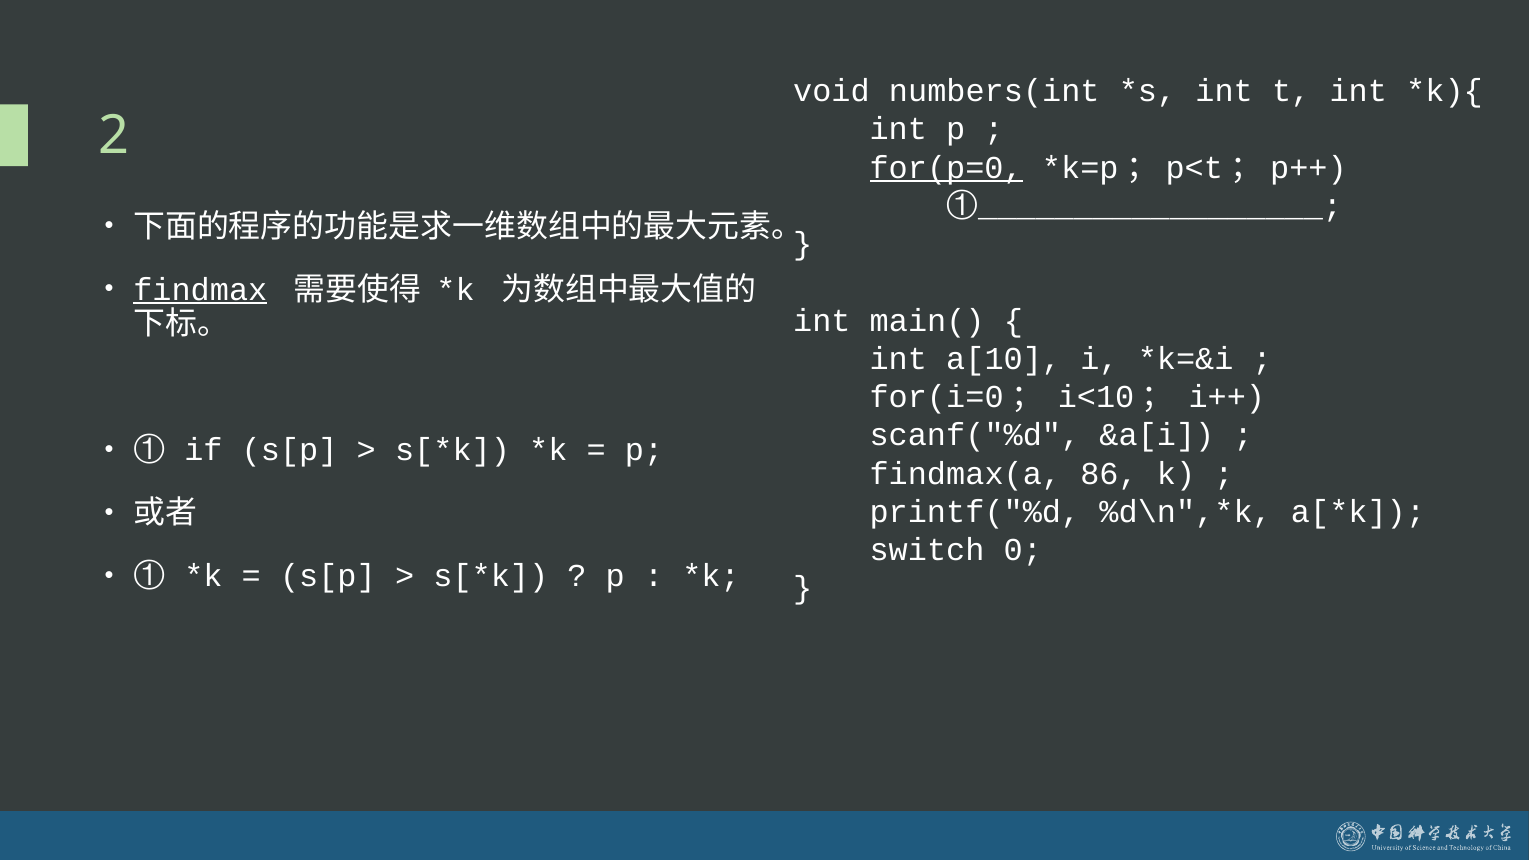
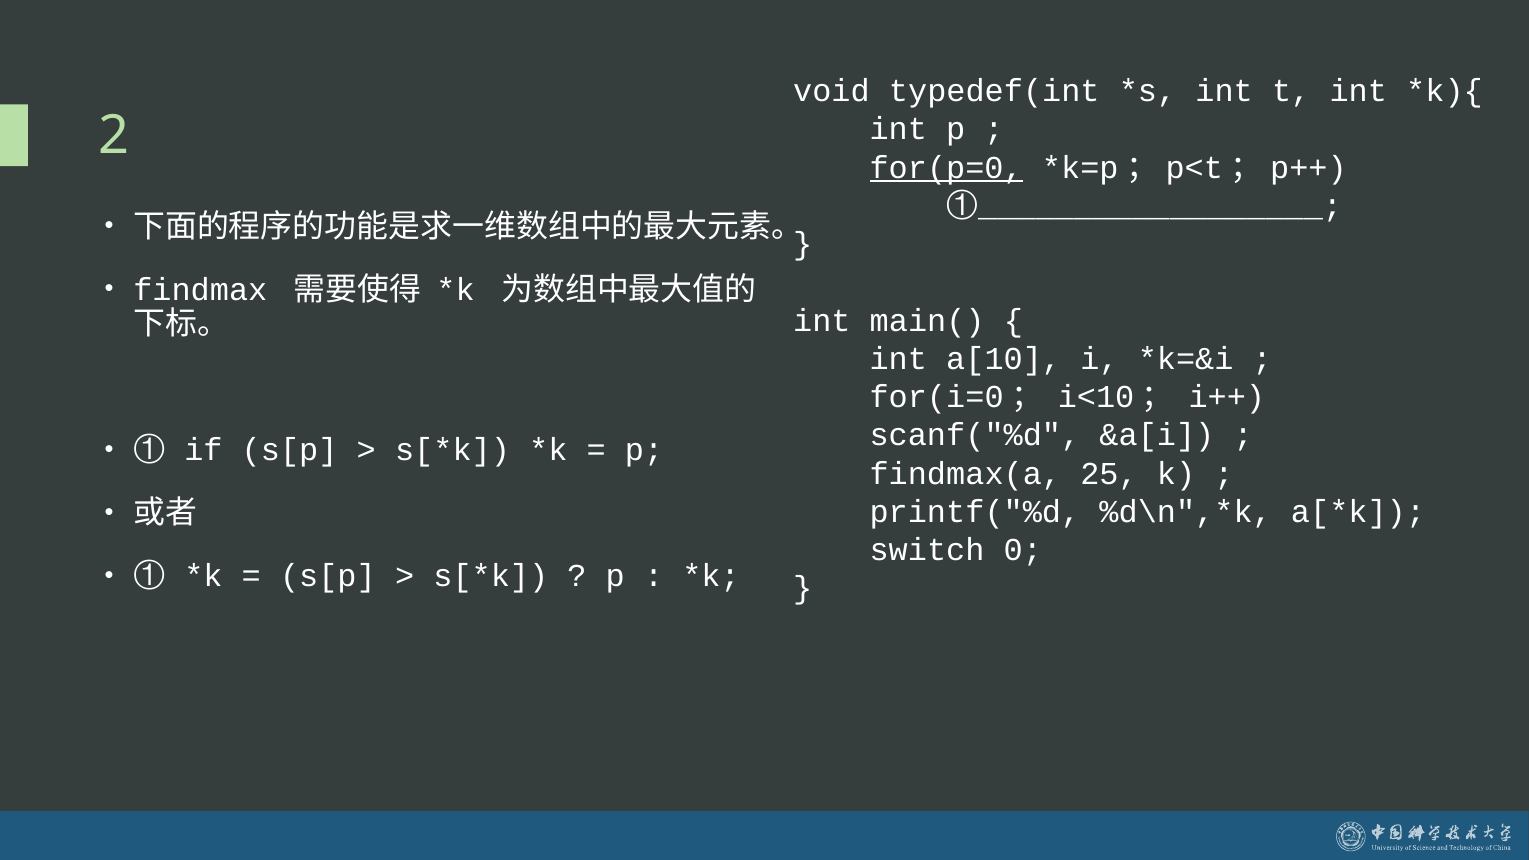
numbers(int: numbers(int -> typedef(int (994, 91)
findmax underline: present -> none (200, 290)
86: 86 -> 25 (1109, 474)
